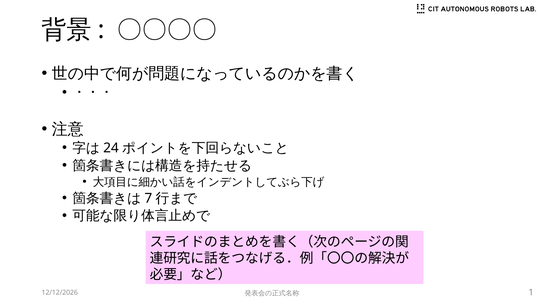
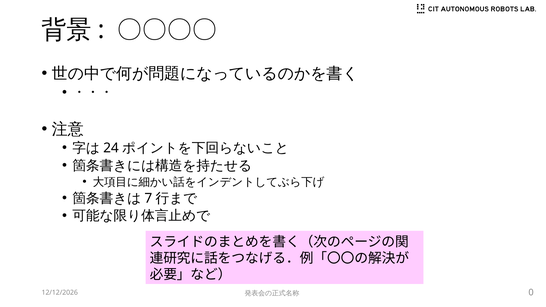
1: 1 -> 0 (531, 293)
